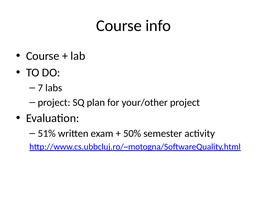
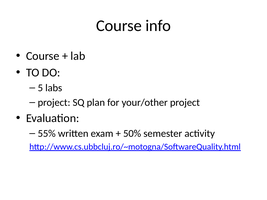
7: 7 -> 5 (40, 88)
51%: 51% -> 55% (47, 134)
